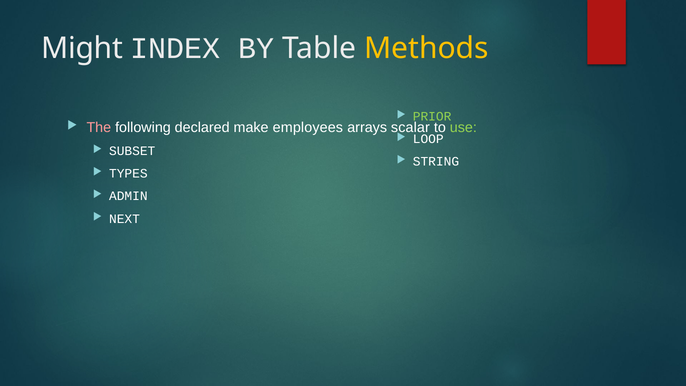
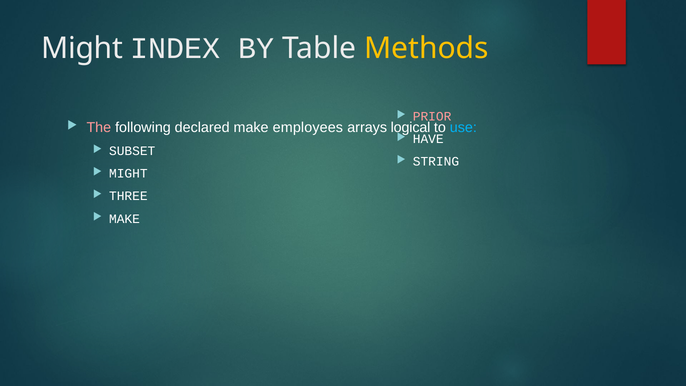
PRIOR colour: light green -> pink (432, 116)
scalar: scalar -> logical (411, 128)
use colour: light green -> light blue (463, 128)
LOOP: LOOP -> HAVE (428, 139)
TYPES: TYPES -> MIGHT (128, 174)
ADMIN: ADMIN -> THREE (128, 196)
NEXT: NEXT -> MAKE (124, 219)
